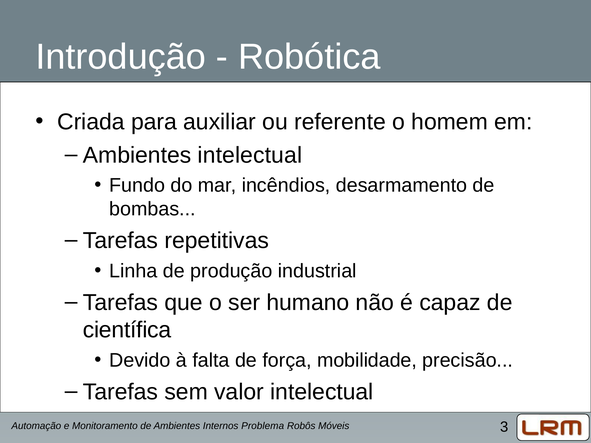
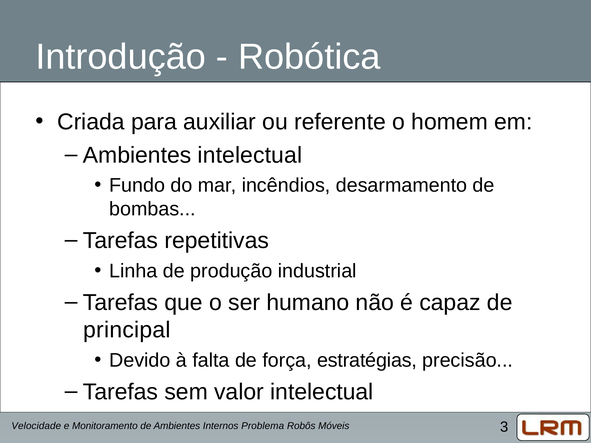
científica: científica -> principal (127, 330)
mobilidade: mobilidade -> estratégias (367, 361)
Automação: Automação -> Velocidade (36, 426)
